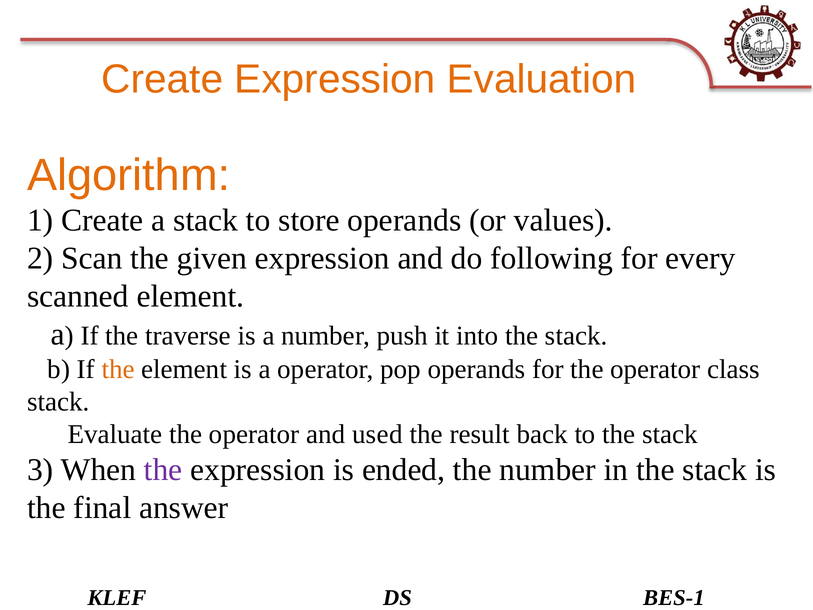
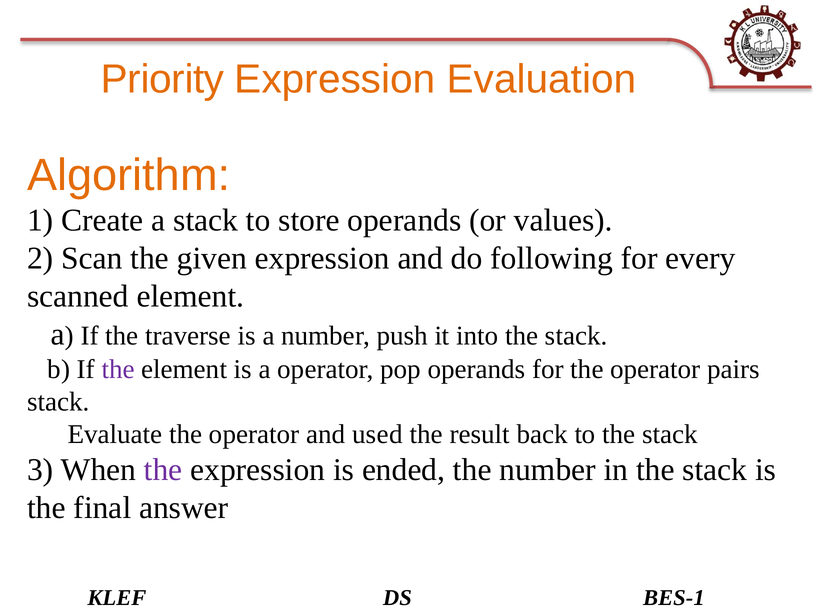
Create: Create -> Priority (163, 79)
the colour: orange -> purple (118, 369)
class: class -> pairs (734, 369)
